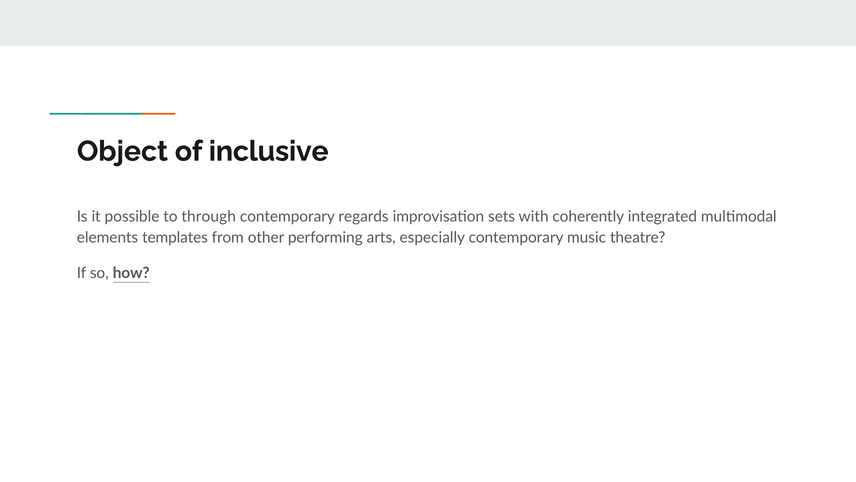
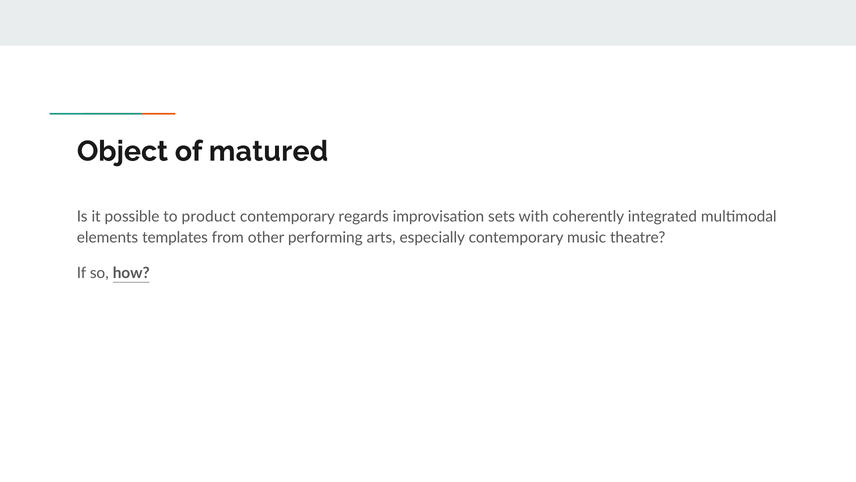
inclusive: inclusive -> matured (268, 151)
through: through -> product (209, 216)
